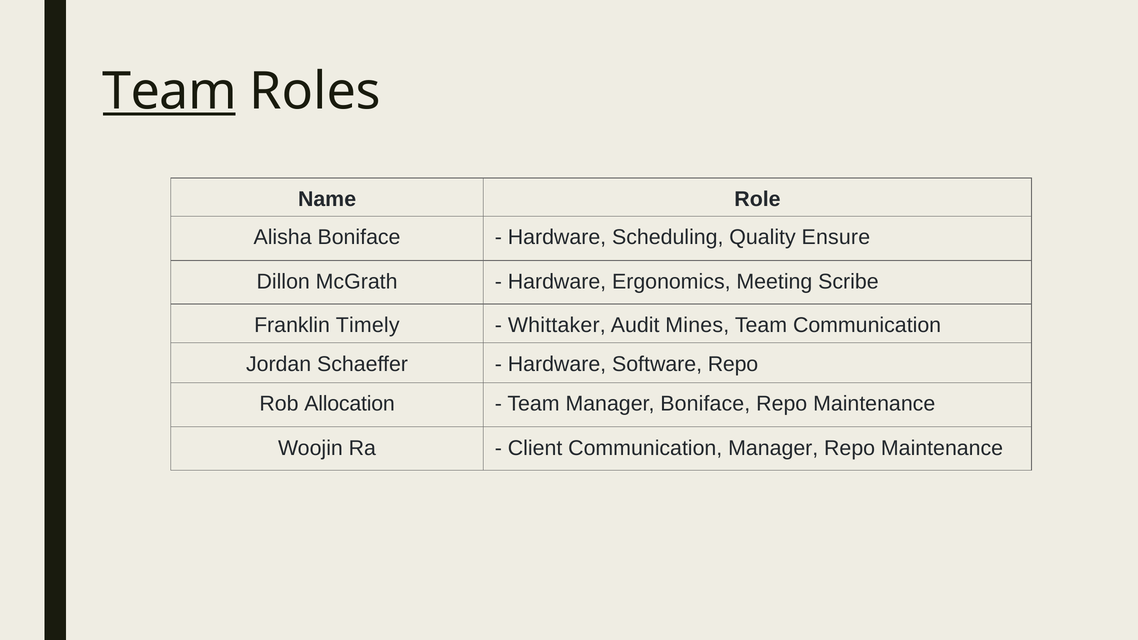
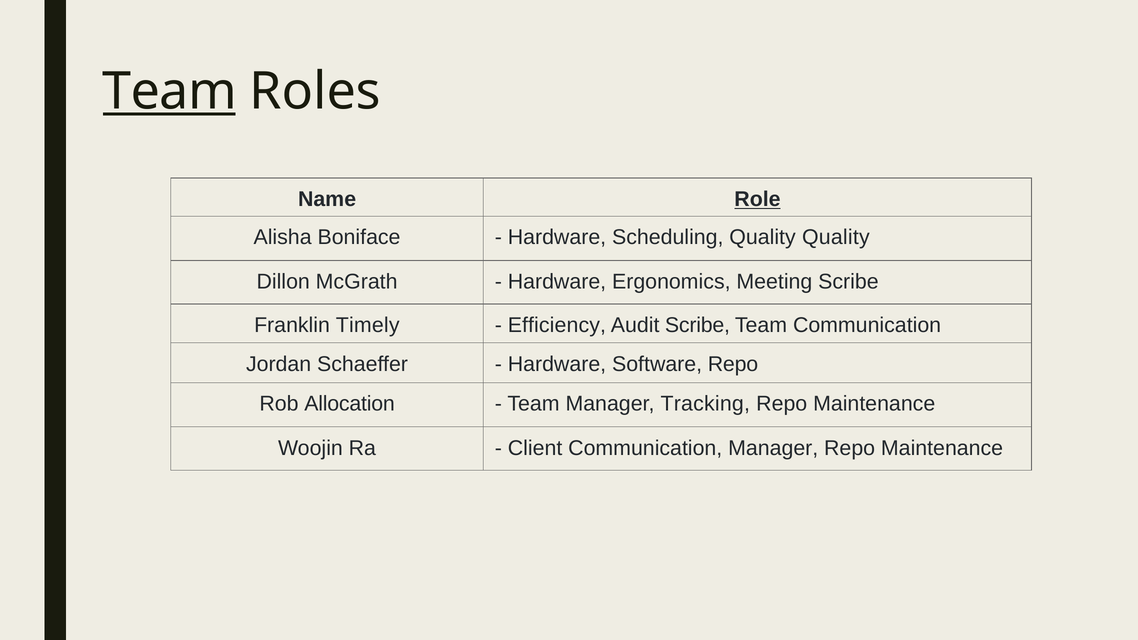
Role underline: none -> present (757, 199)
Quality Ensure: Ensure -> Quality (836, 237)
Whittaker: Whittaker -> Efficiency (557, 325)
Audit Mines: Mines -> Scribe (697, 325)
Manager Boniface: Boniface -> Tracking (705, 404)
